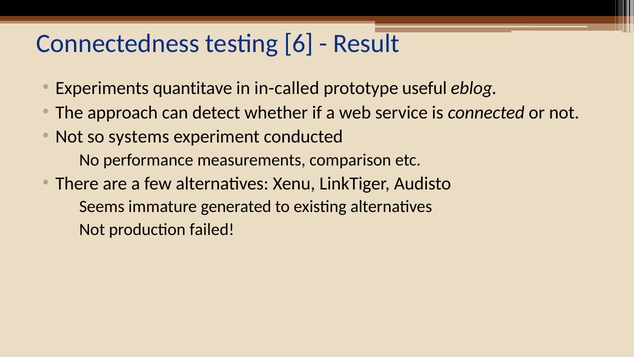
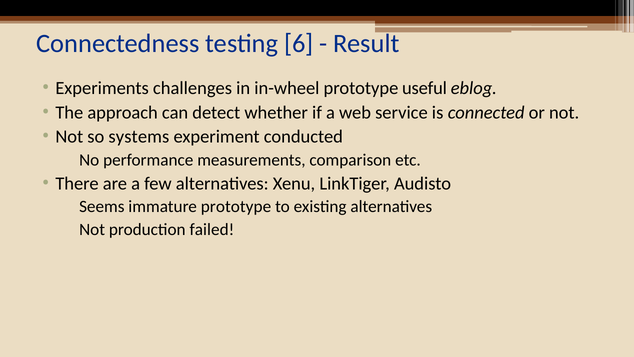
quantitave: quantitave -> challenges (193, 88)
in-called: in-called -> in-wheel (287, 88)
immature generated: generated -> prototype (236, 207)
